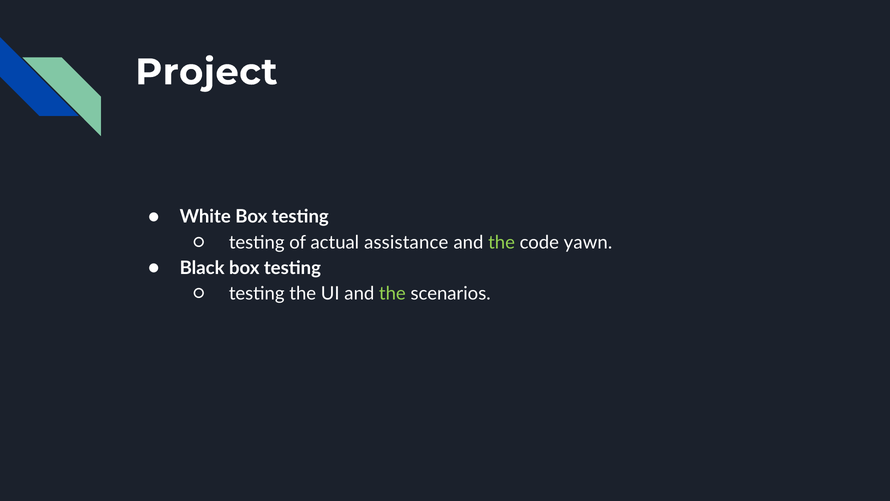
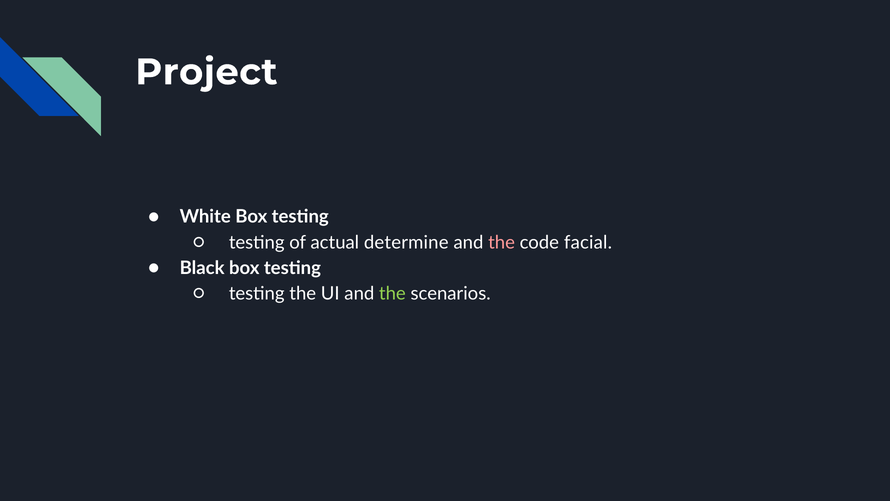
assistance: assistance -> determine (406, 242)
the colour: light green -> pink (502, 242)
yawn: yawn -> facial (588, 242)
